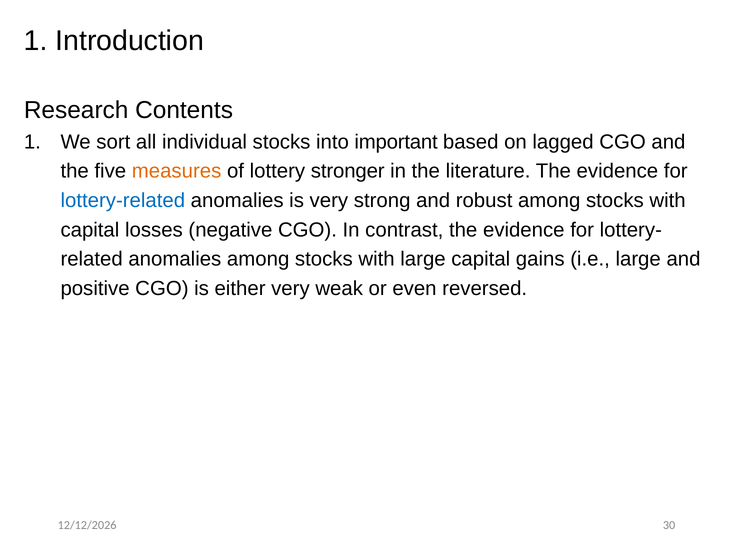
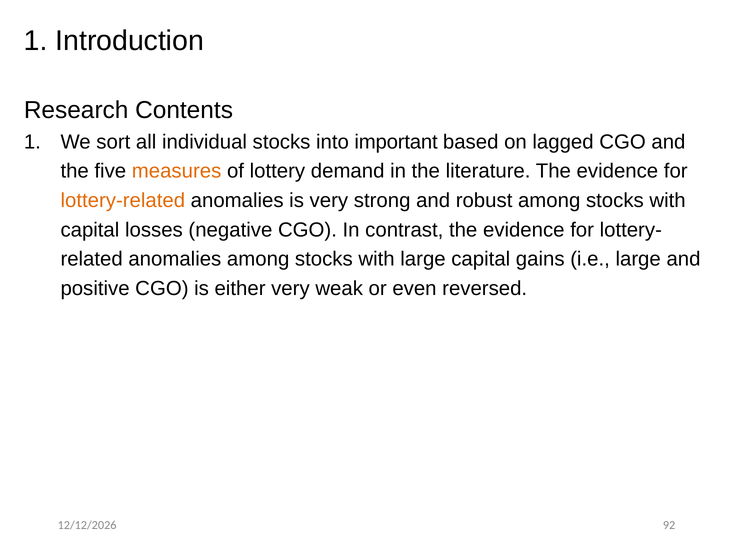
stronger: stronger -> demand (348, 171)
lottery-related colour: blue -> orange (123, 200)
30: 30 -> 92 (669, 525)
